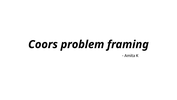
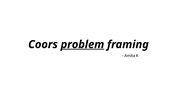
problem underline: none -> present (82, 44)
